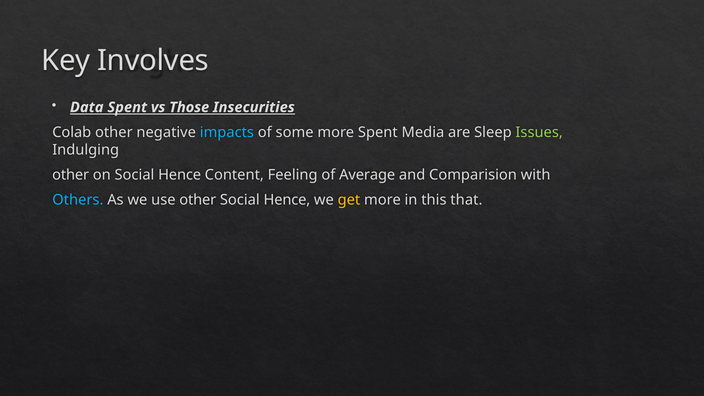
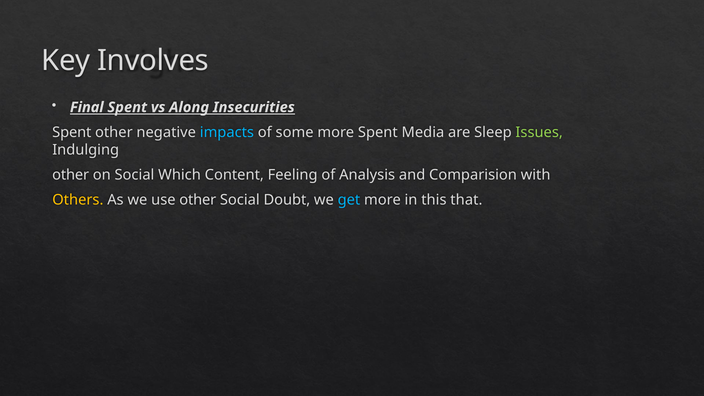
Data: Data -> Final (87, 107)
Those: Those -> Along (189, 107)
Colab: Colab -> Spent (72, 132)
on Social Hence: Hence -> Which (180, 175)
Average: Average -> Analysis (367, 175)
Others colour: light blue -> yellow (78, 200)
Hence: Hence -> Doubt (287, 200)
get colour: yellow -> light blue (349, 200)
